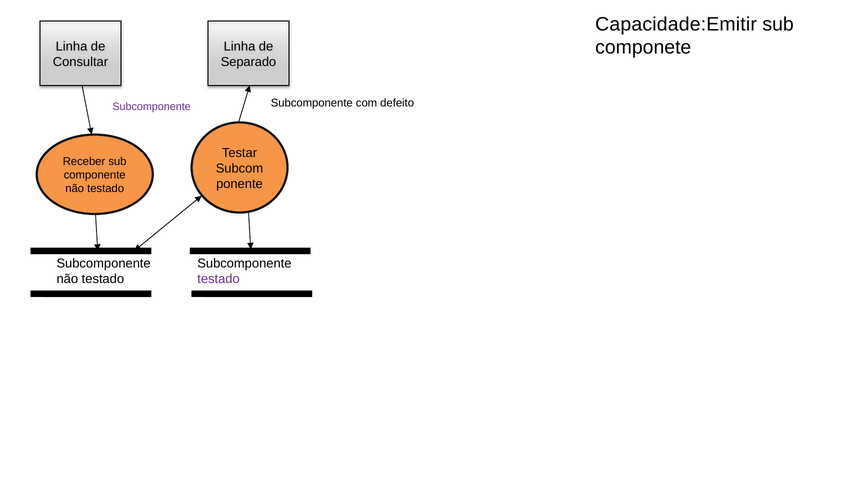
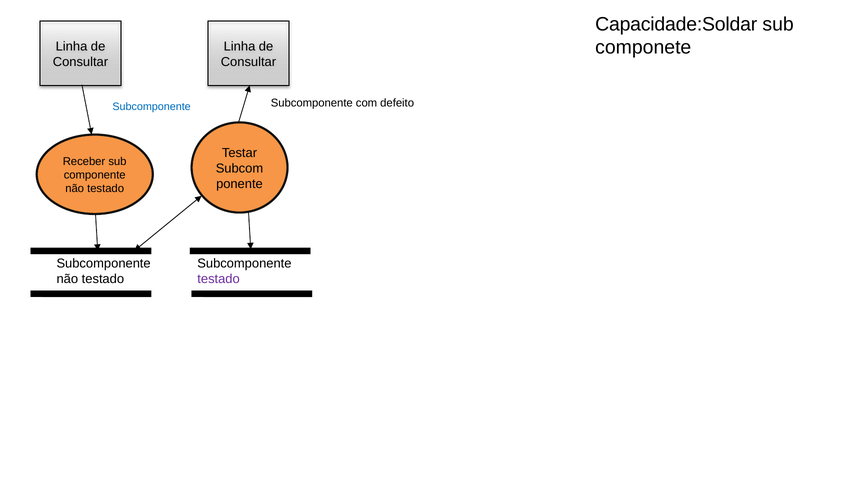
Capacidade:Emitir: Capacidade:Emitir -> Capacidade:Soldar (676, 24)
Separado: Separado -> Consultar (248, 62)
Subcomponente colour: purple -> blue (152, 107)
